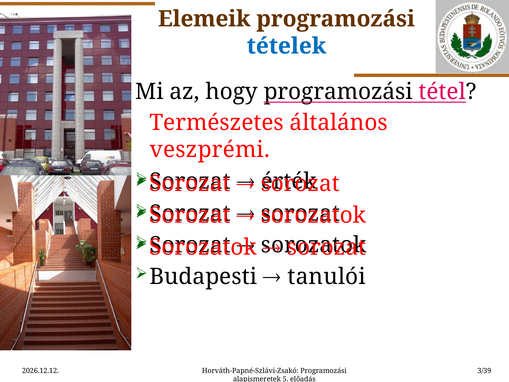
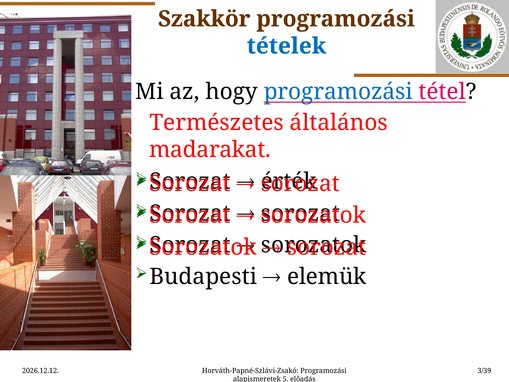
Elemeik: Elemeik -> Szakkör (204, 19)
programozási colour: black -> blue (338, 92)
veszprémi: veszprémi -> madarakat (210, 150)
tanulói: tanulói -> elemük (327, 276)
